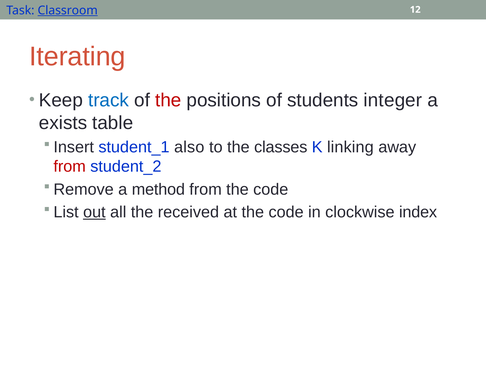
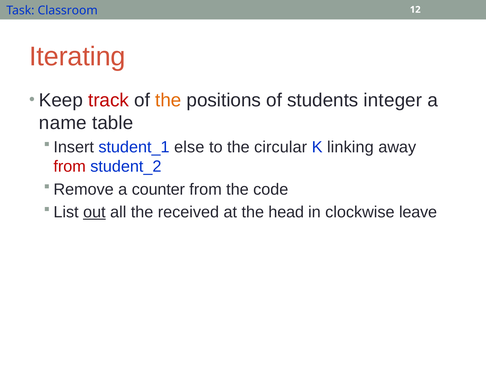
Classroom underline: present -> none (68, 11)
track colour: blue -> red (109, 100)
the colour: red -> orange (168, 100)
exists: exists -> name (63, 123)
also: also -> else (189, 147)
classes: classes -> circular (281, 147)
method: method -> counter (158, 189)
at the code: code -> head (286, 212)
index: index -> leave (418, 212)
